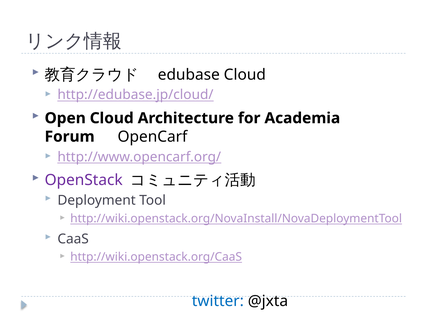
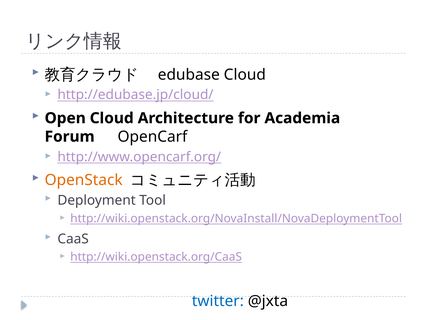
OpenStack colour: purple -> orange (84, 180)
